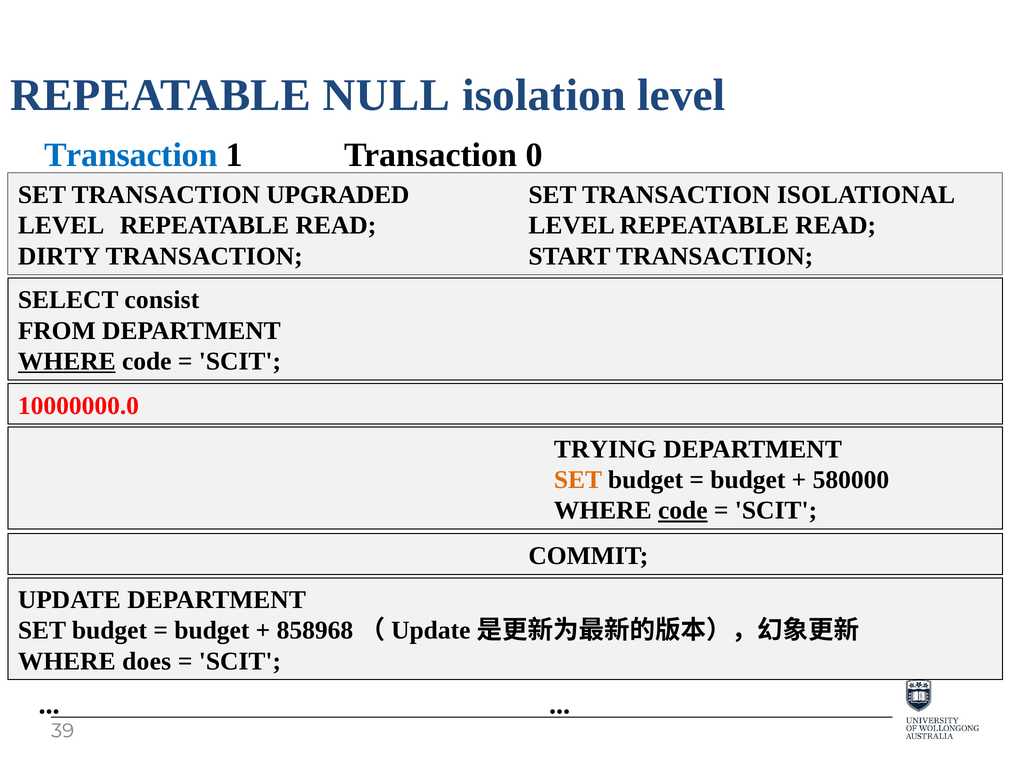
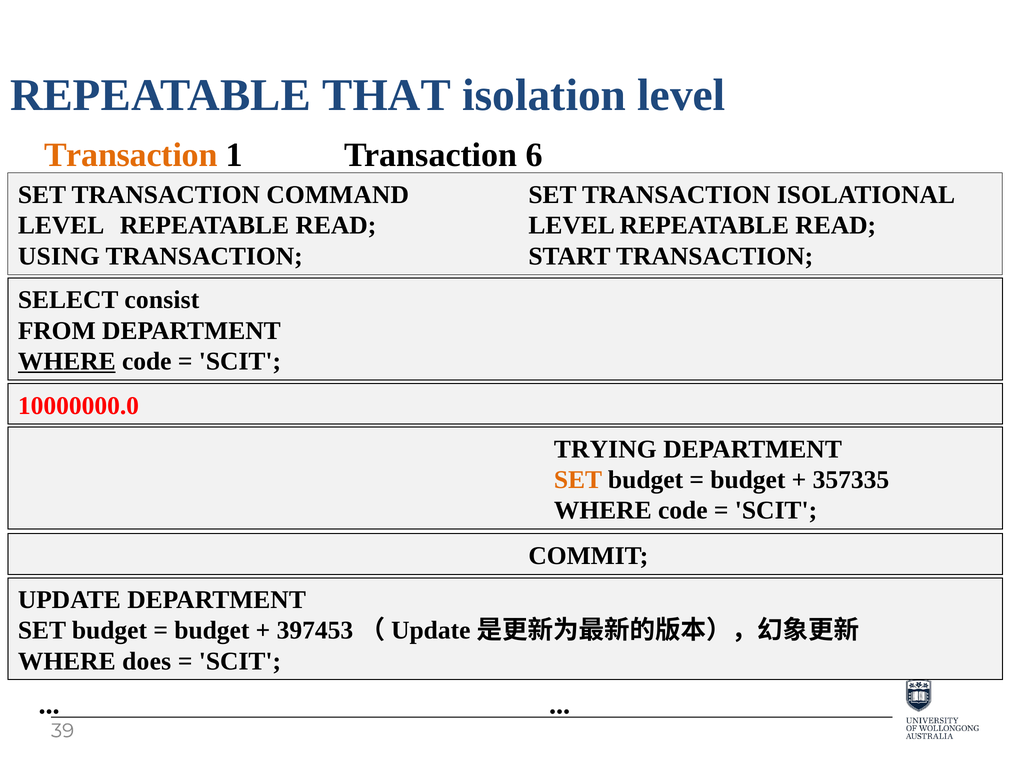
NULL: NULL -> THAT (387, 95)
Transaction colour: blue -> orange (131, 155)
0: 0 -> 6 (534, 155)
UPGRADED: UPGRADED -> COMMAND (338, 195)
DIRTY: DIRTY -> USING (59, 256)
580000: 580000 -> 357335 (851, 480)
code underline: present -> none (683, 510)
858968: 858968 -> 397453 (315, 630)
